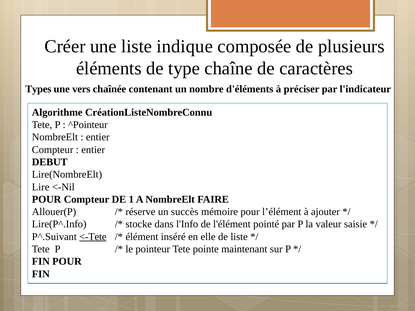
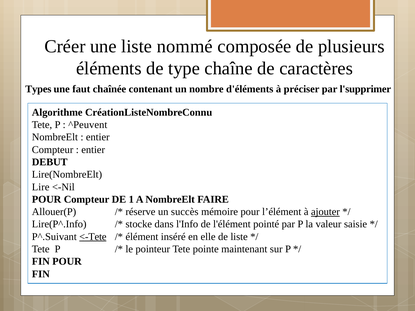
indique: indique -> nommé (185, 46)
vers: vers -> faut (81, 89)
l'indicateur: l'indicateur -> l'supprimer (365, 89)
^Pointeur: ^Pointeur -> ^Peuvent (88, 125)
ajouter underline: none -> present (325, 212)
